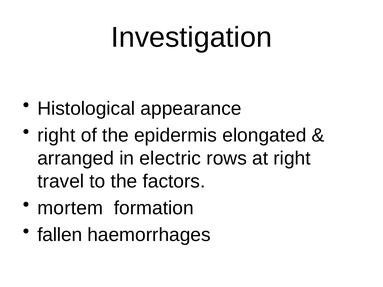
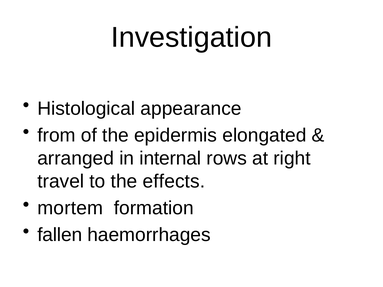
right: right -> from (56, 135)
electric: electric -> internal (170, 158)
factors: factors -> effects (174, 181)
